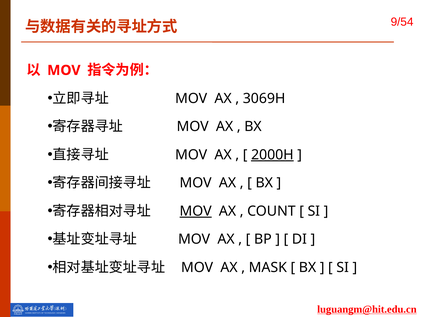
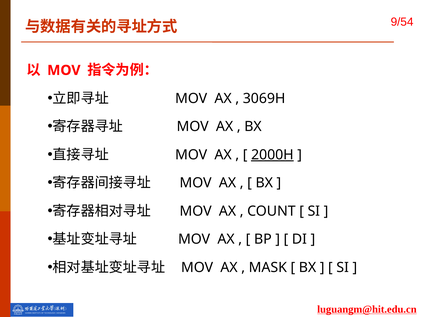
MOV underline: present -> none (196, 211)
